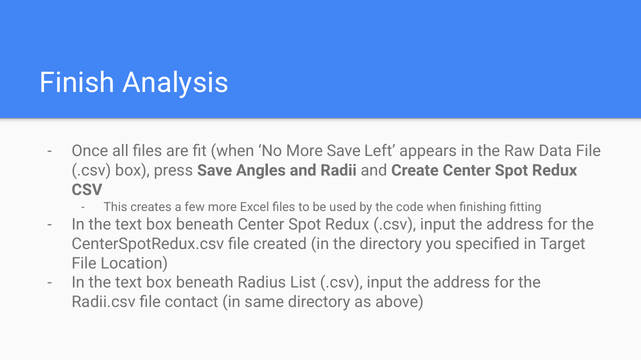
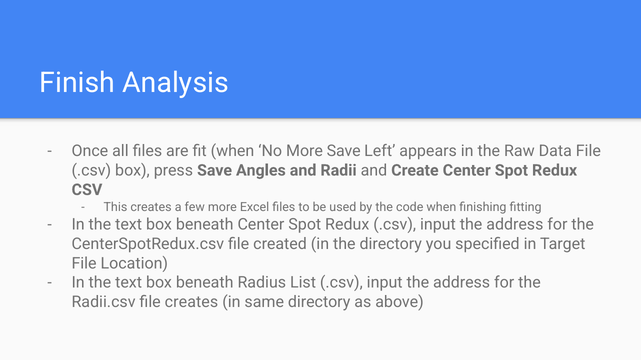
file contact: contact -> creates (191, 303)
